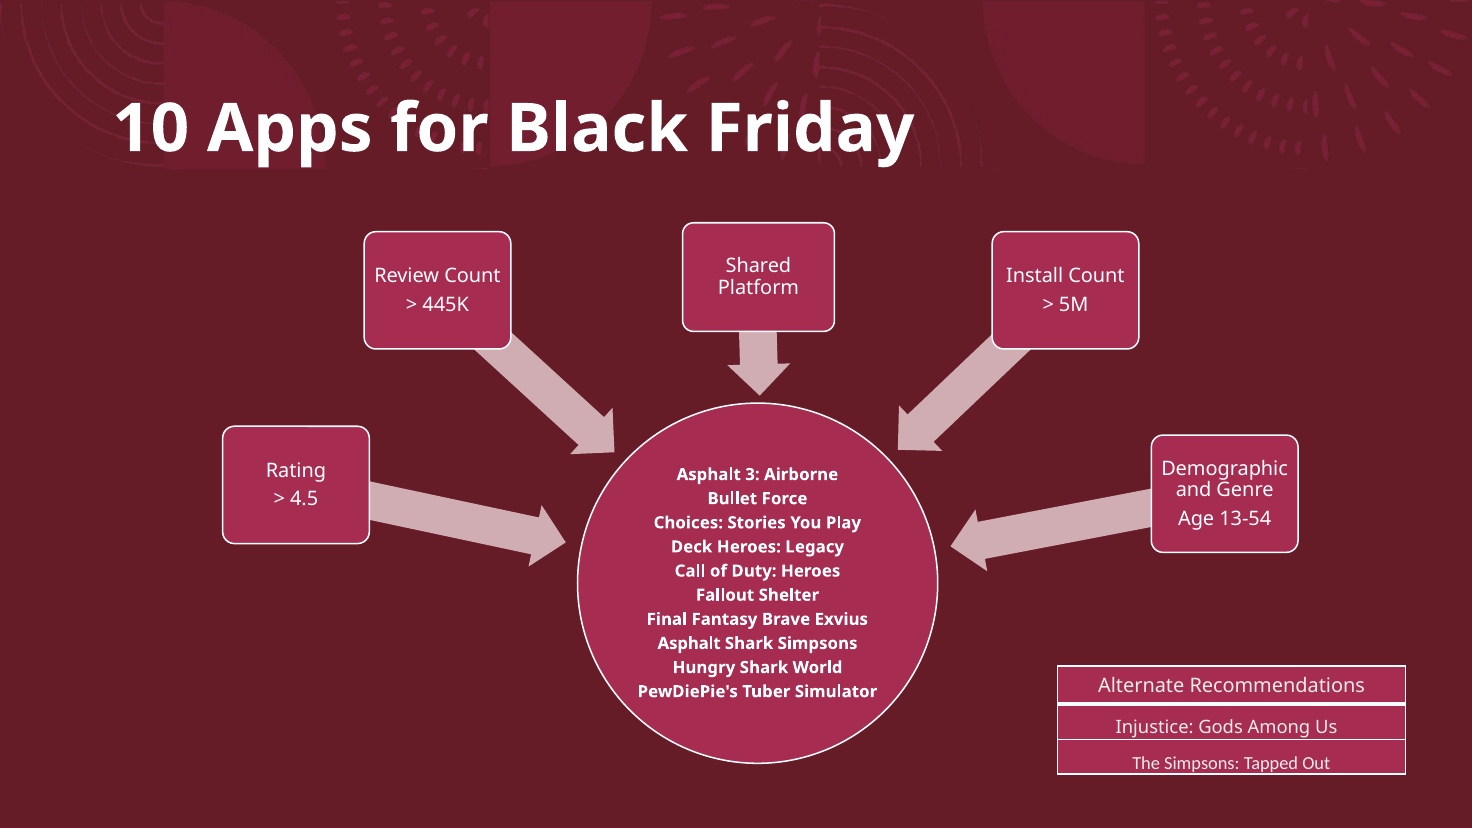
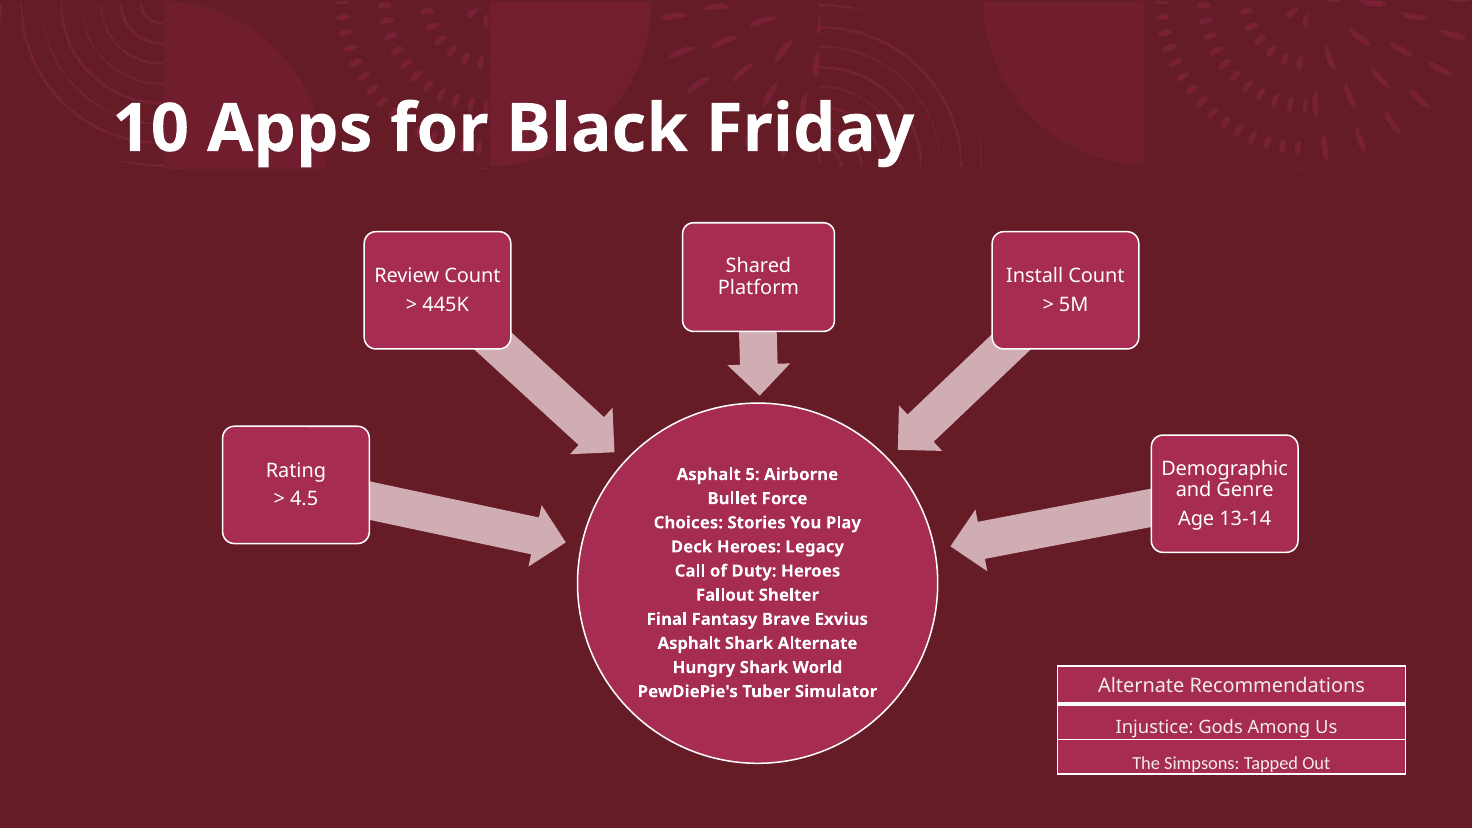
3: 3 -> 5 (752, 475)
13-54: 13-54 -> 13-14 (1245, 519)
Shark Simpsons: Simpsons -> Alternate (818, 643)
